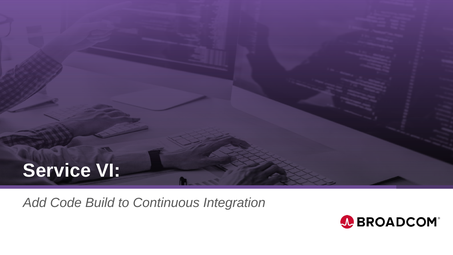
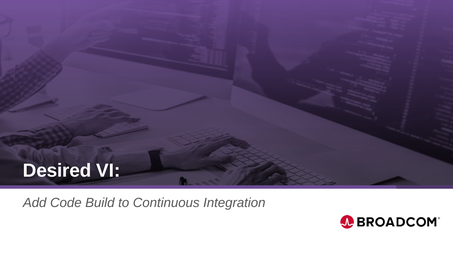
Service: Service -> Desired (57, 170)
